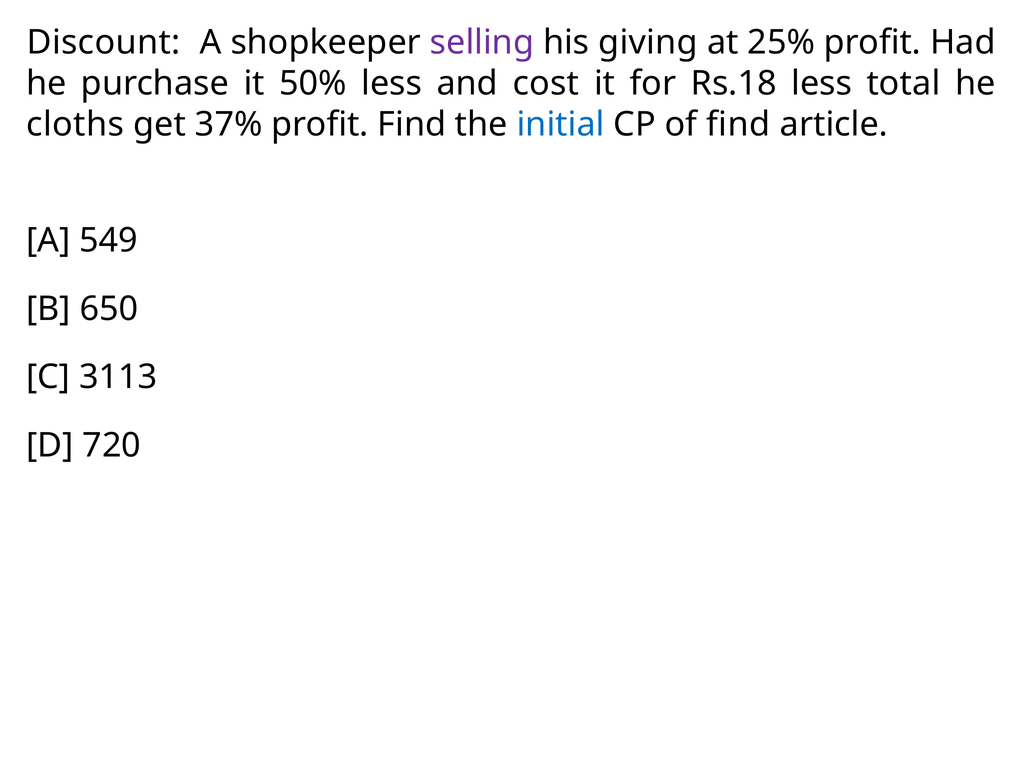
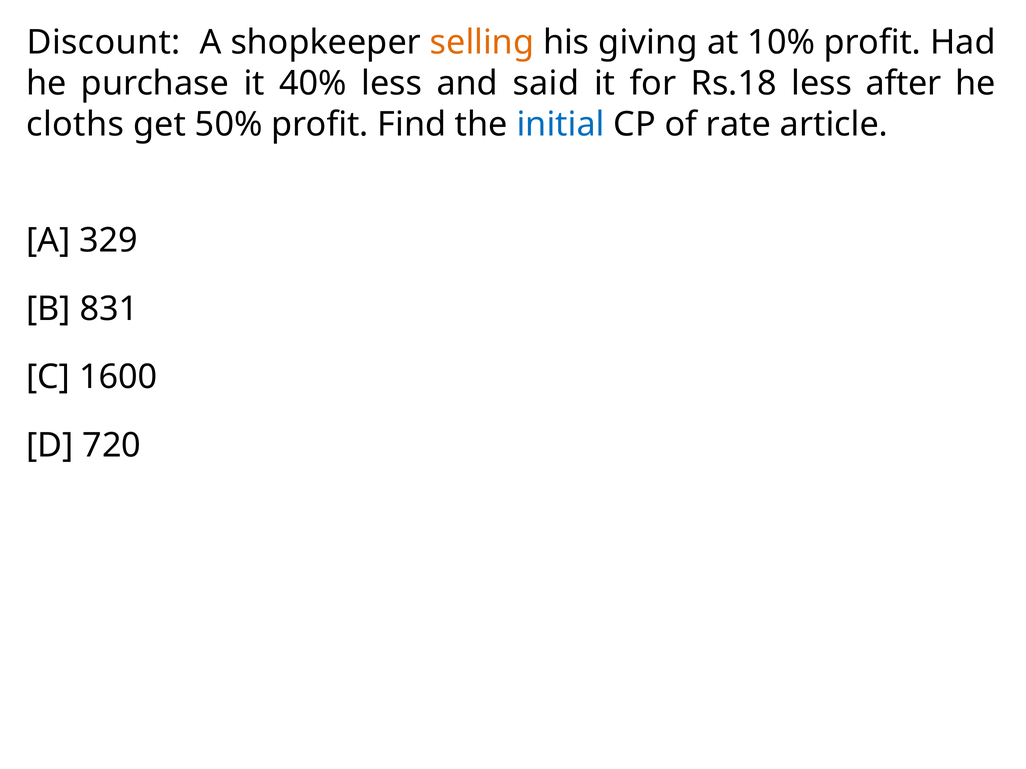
selling colour: purple -> orange (482, 42)
25%: 25% -> 10% (781, 42)
50%: 50% -> 40% (313, 83)
cost: cost -> said (546, 83)
total: total -> after (904, 83)
37%: 37% -> 50% (229, 124)
of find: find -> rate (738, 124)
549: 549 -> 329 (109, 241)
650: 650 -> 831 (109, 309)
3113: 3113 -> 1600 (118, 377)
